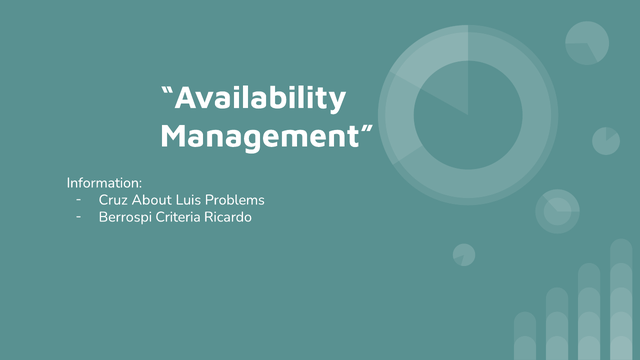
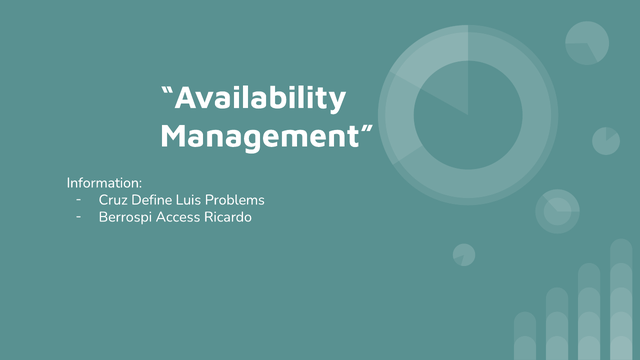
About: About -> Define (152, 200)
Criteria: Criteria -> Access (178, 217)
